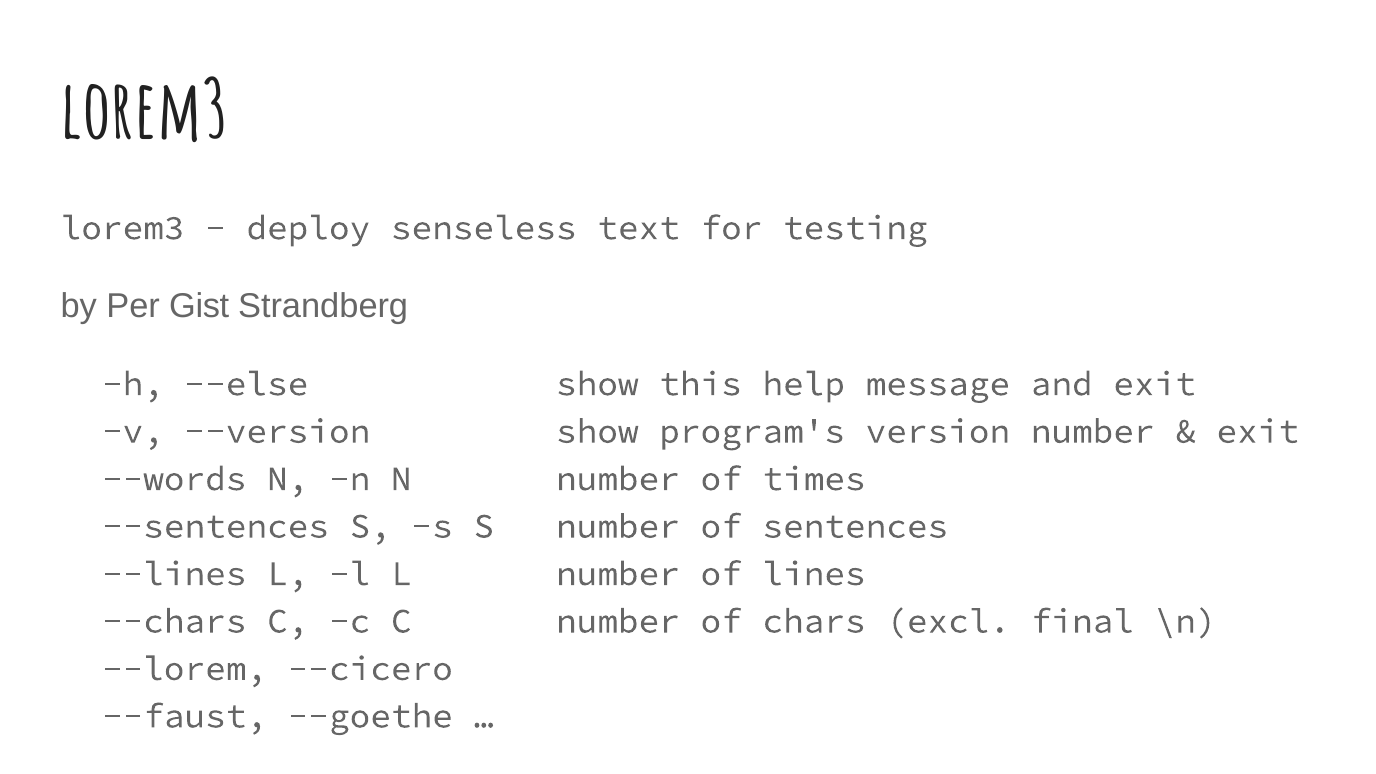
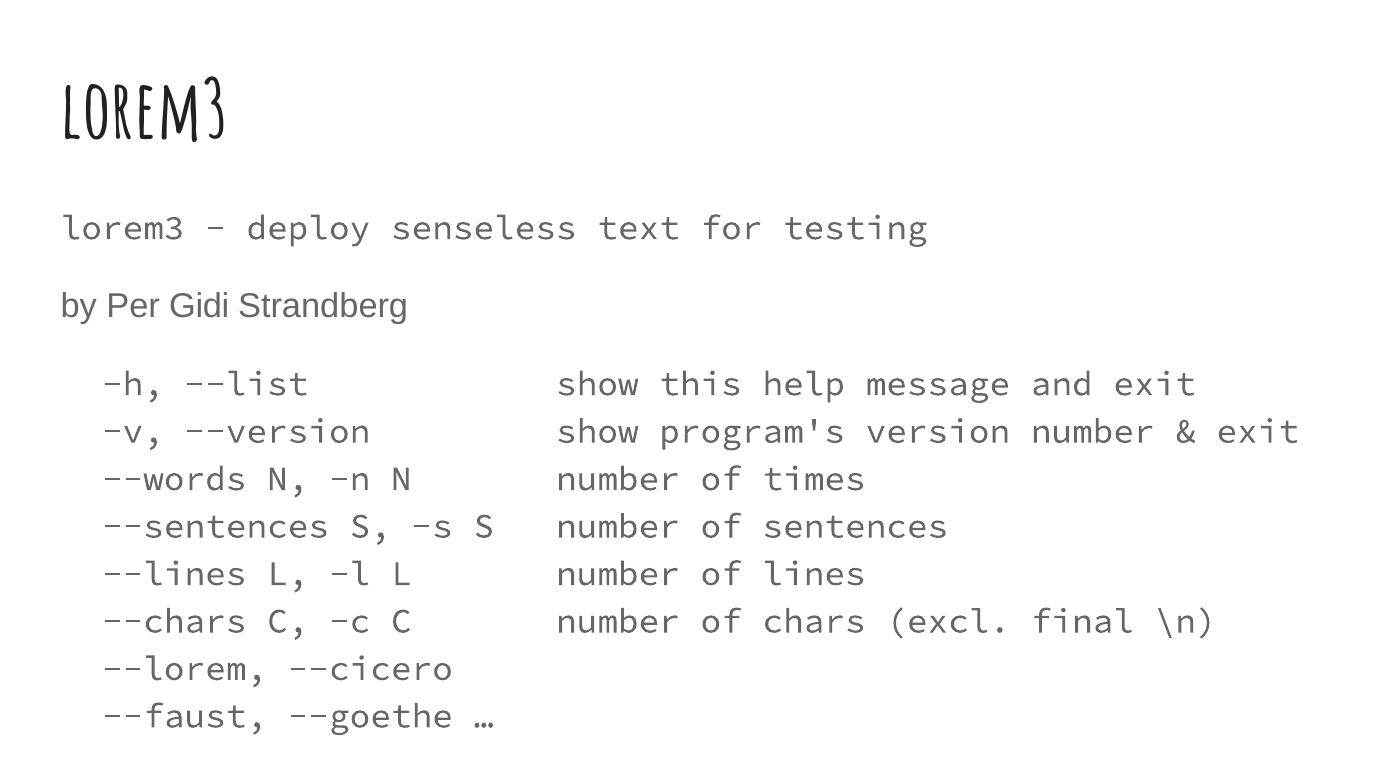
Gist: Gist -> Gidi (199, 306)
--else: --else -> --list (246, 384)
